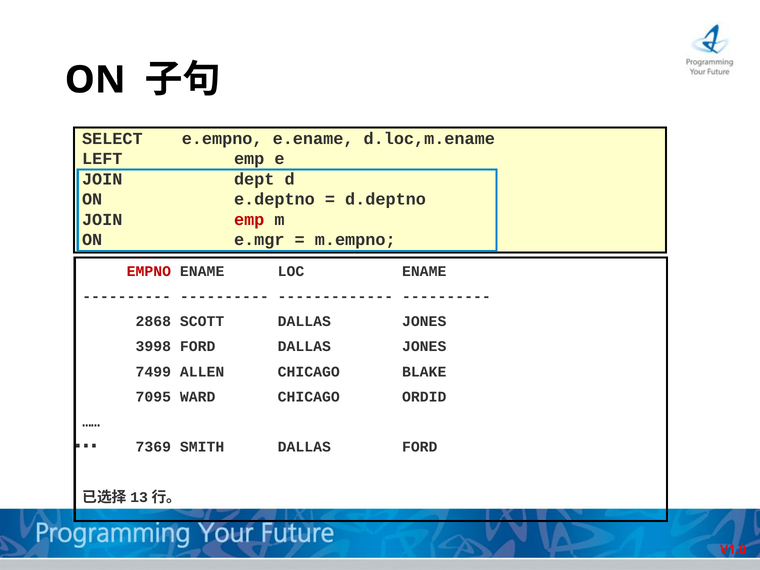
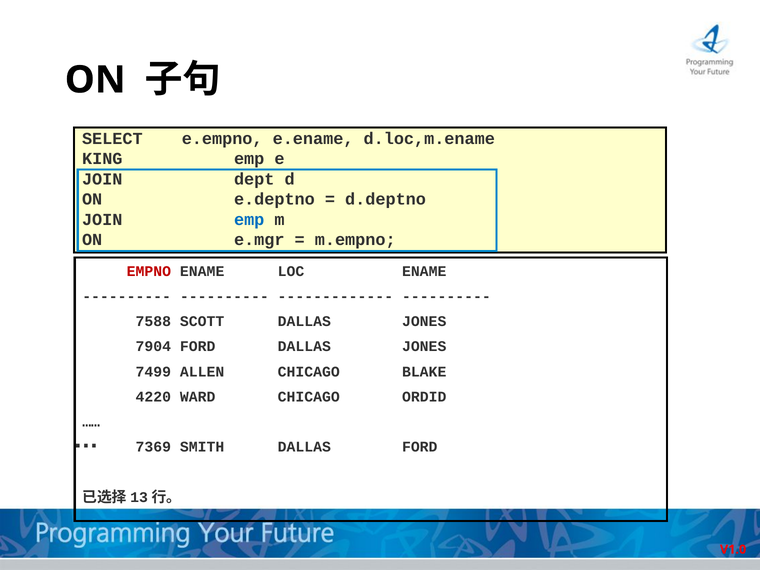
LEFT: LEFT -> KING (102, 159)
emp colour: red -> blue (249, 220)
2868: 2868 -> 7588 (153, 321)
3998: 3998 -> 7904 (153, 347)
7095: 7095 -> 4220 (153, 397)
